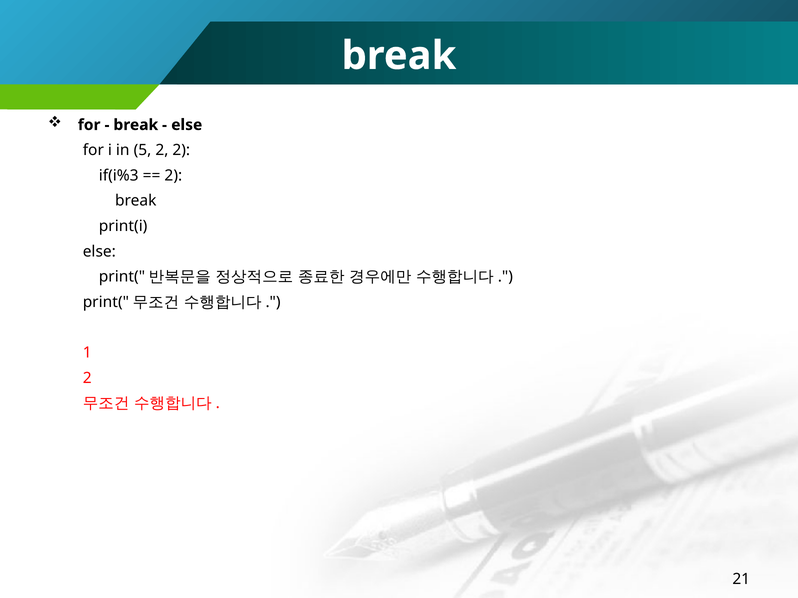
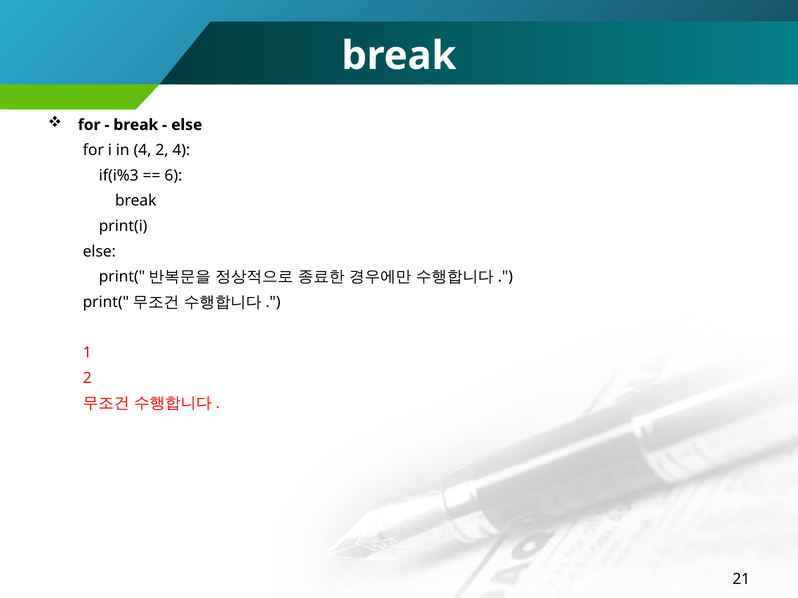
in 5: 5 -> 4 (143, 150)
2 2: 2 -> 4 (181, 150)
2: 2 -> 6 (173, 176)
